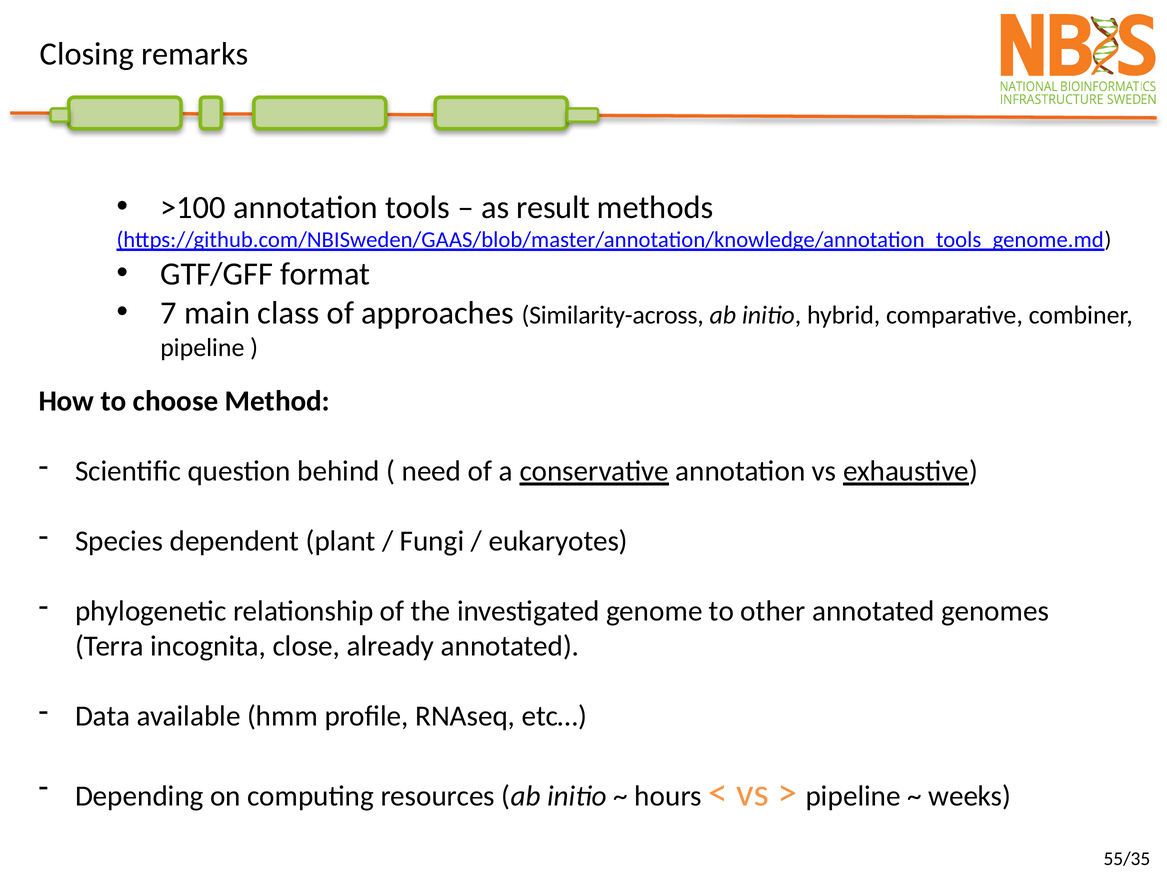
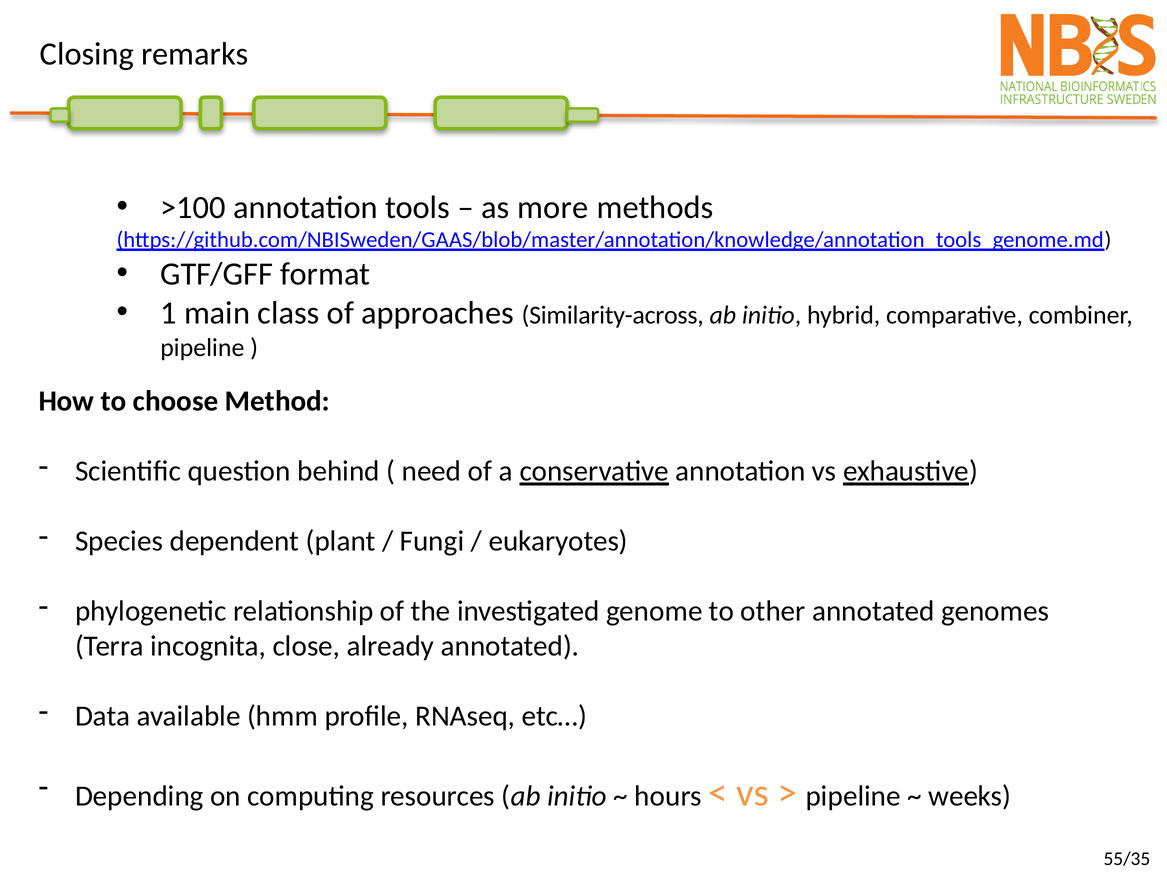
result: result -> more (553, 208)
7: 7 -> 1 (169, 313)
